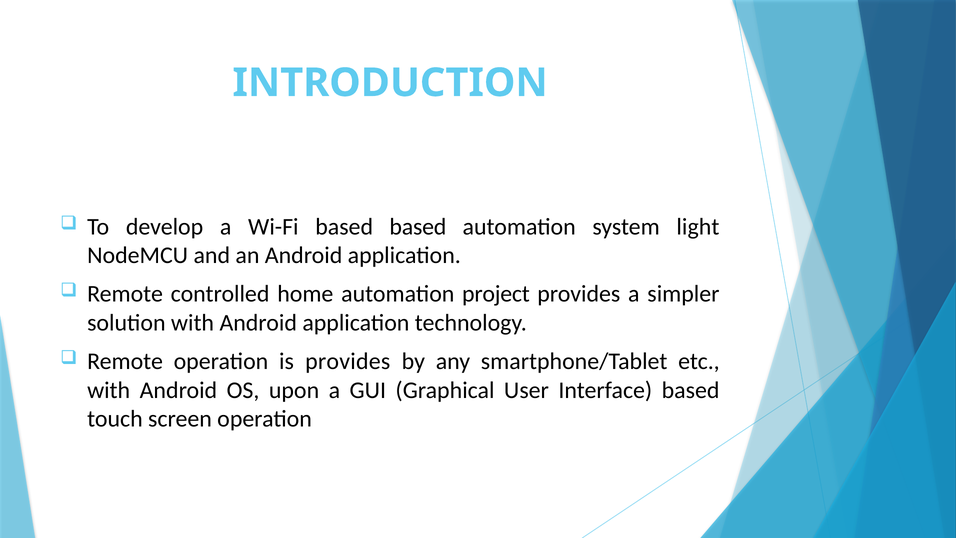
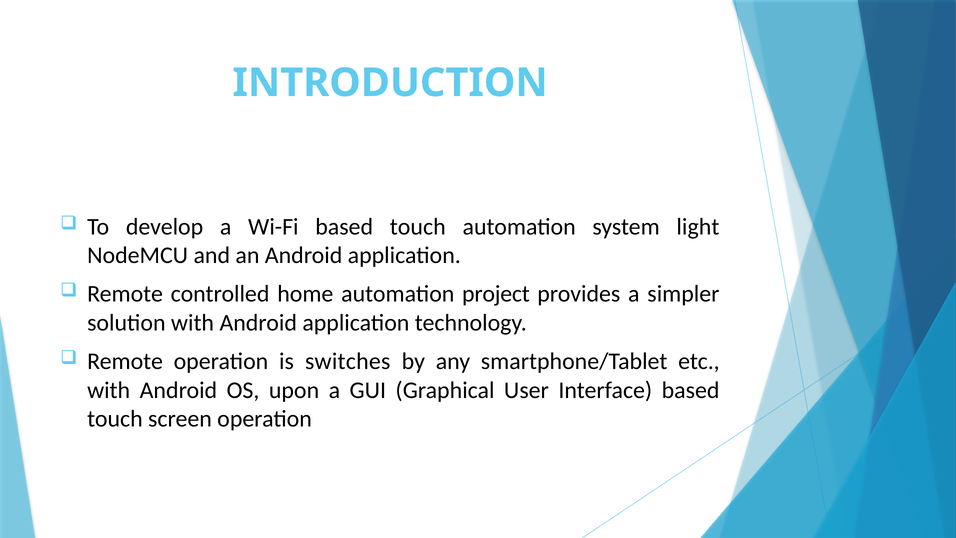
Wi-Fi based based: based -> touch (418, 227)
is provides: provides -> switches (348, 361)
